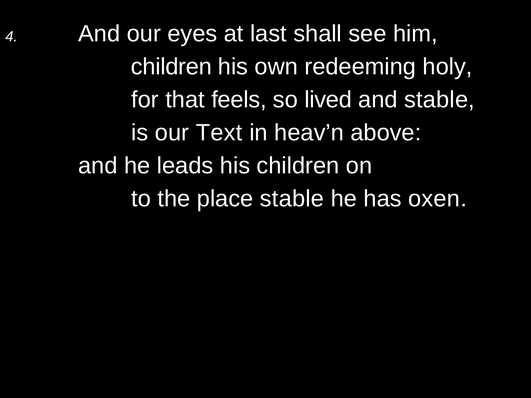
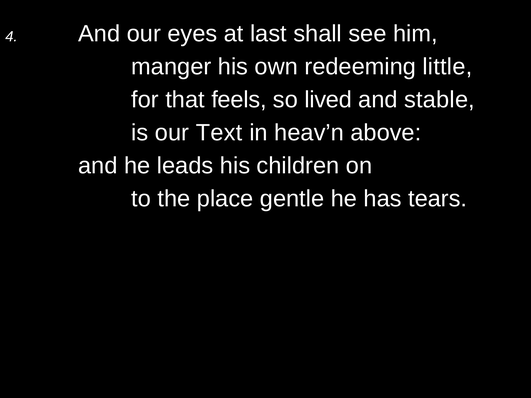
children: children -> manger (171, 67)
holy: holy -> little (447, 67)
place stable: stable -> gentle (292, 199)
oxen: oxen -> tears (438, 199)
